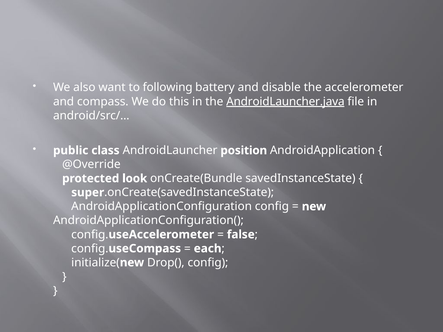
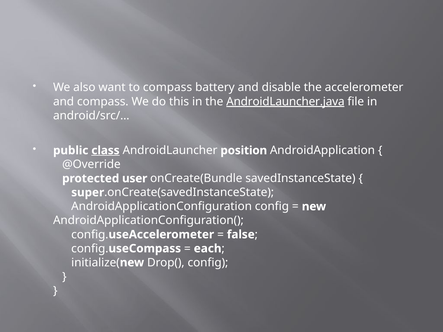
to following: following -> compass (168, 88)
class underline: none -> present (105, 151)
look: look -> user (135, 179)
